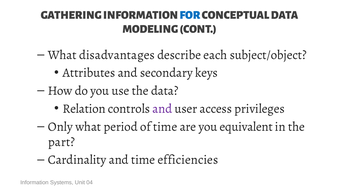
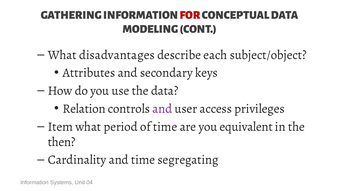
FOR colour: blue -> red (190, 15)
Only: Only -> Item (60, 126)
part: part -> then (62, 142)
efficiencies: efficiencies -> segregating (188, 160)
